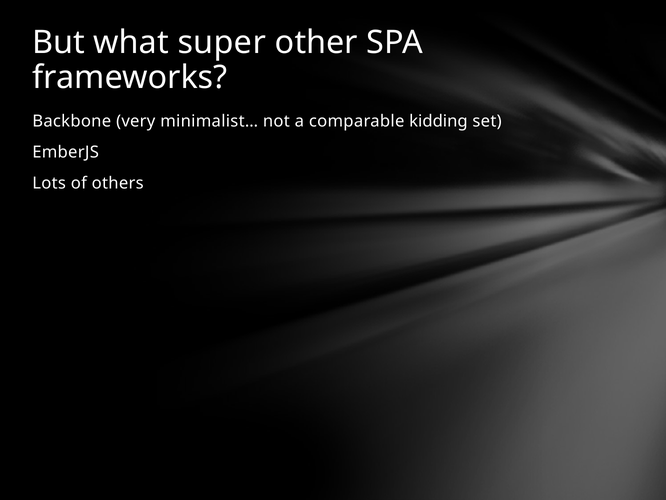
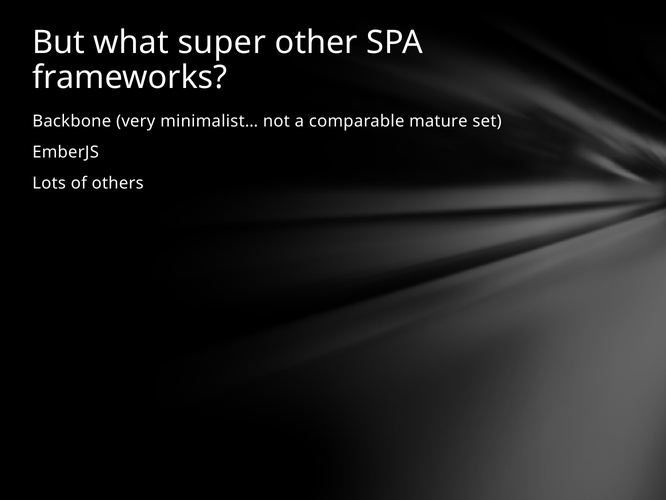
kidding: kidding -> mature (438, 121)
